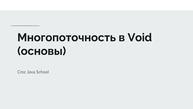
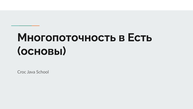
Void: Void -> Есть (140, 37)
